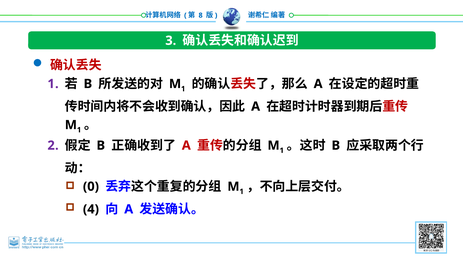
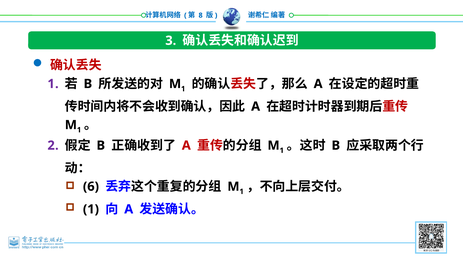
0: 0 -> 6 (91, 187)
4: 4 -> 1 (91, 210)
